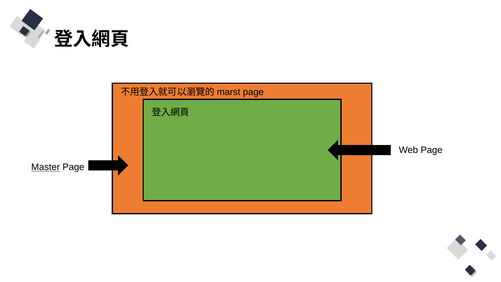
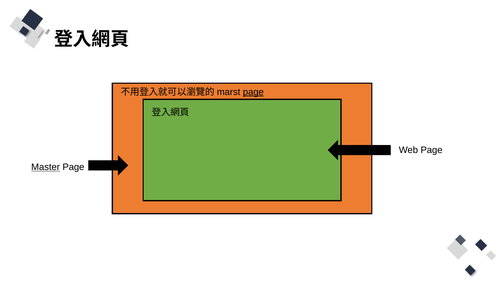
page underline: none -> present (253, 92)
